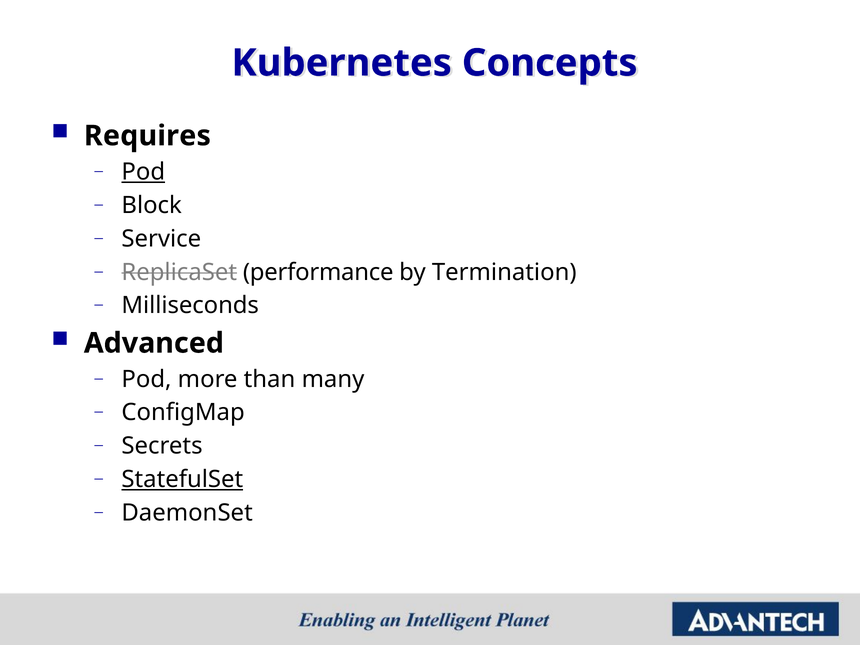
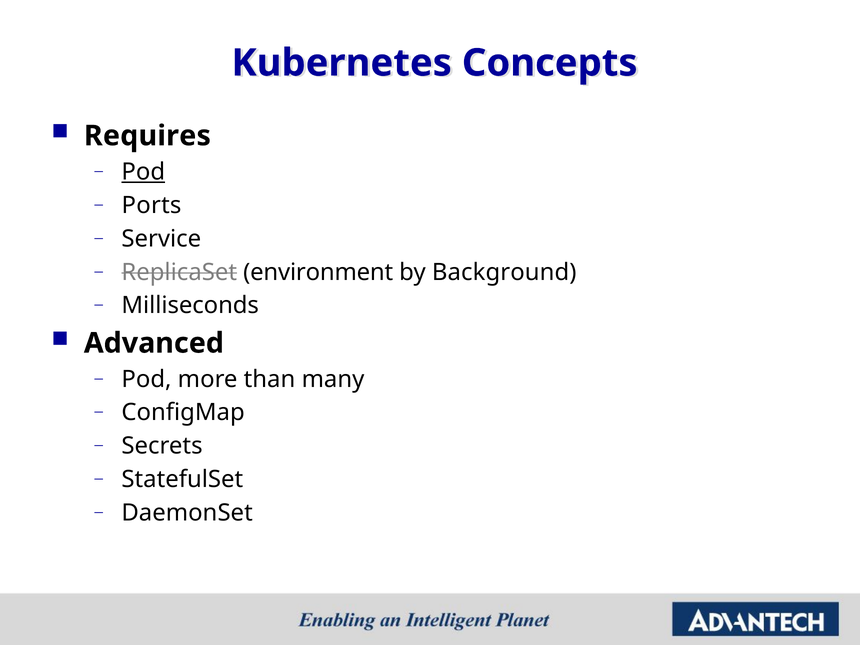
Block: Block -> Ports (152, 205)
performance: performance -> environment (318, 272)
Termination: Termination -> Background (504, 272)
StatefulSet underline: present -> none (182, 480)
